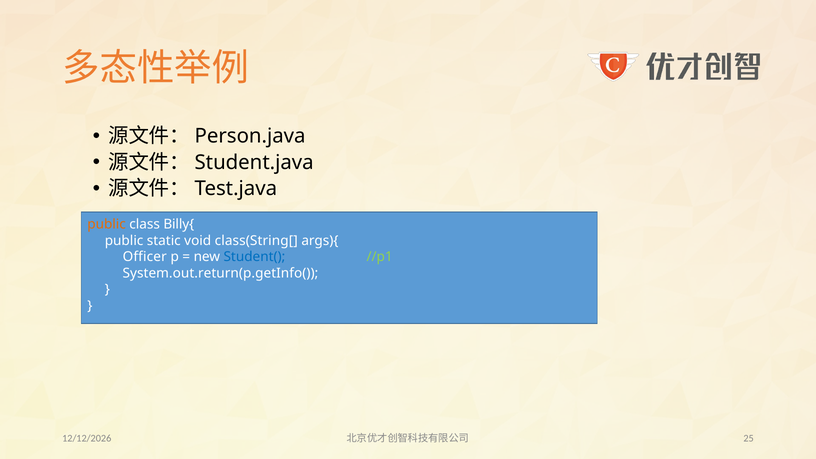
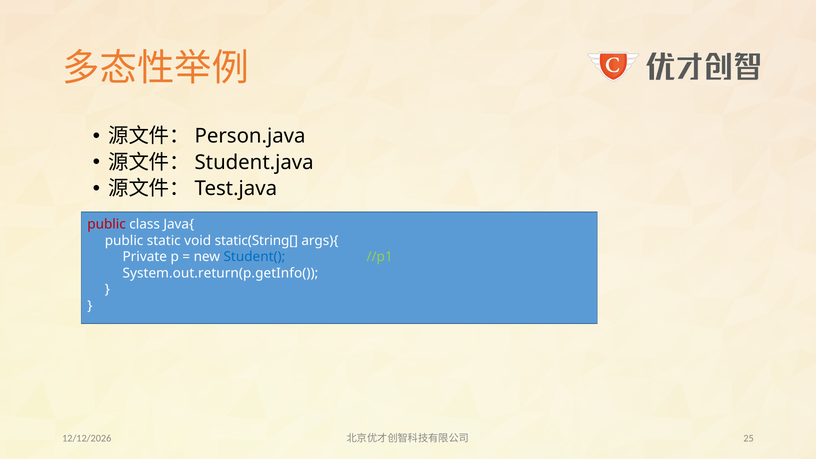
public colour: orange -> red (107, 224)
Billy{: Billy{ -> Java{ (179, 224)
class(String[: class(String[ -> static(String[ (256, 241)
Officer: Officer -> Private (145, 257)
